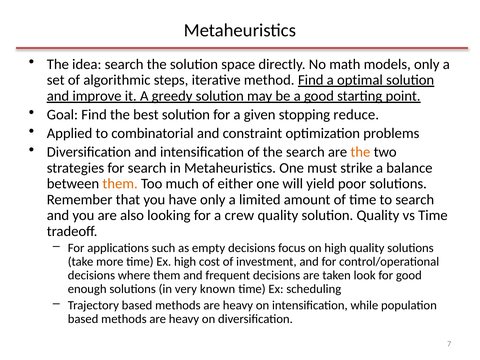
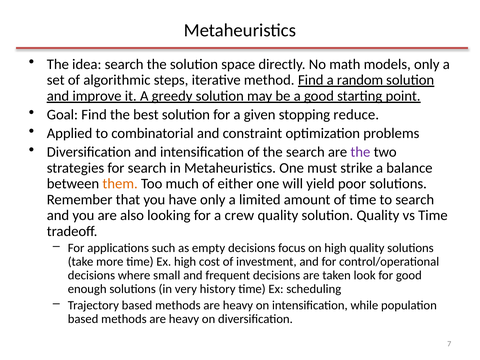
optimal: optimal -> random (360, 80)
the colour: orange -> purple (360, 152)
where them: them -> small (167, 275)
known: known -> history (218, 289)
